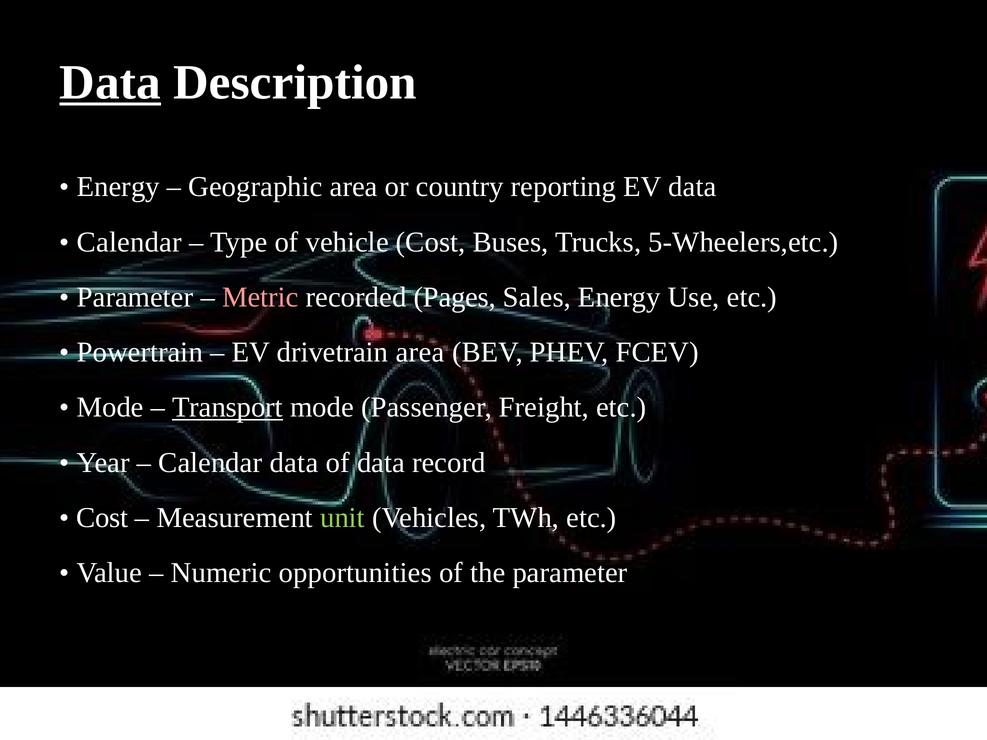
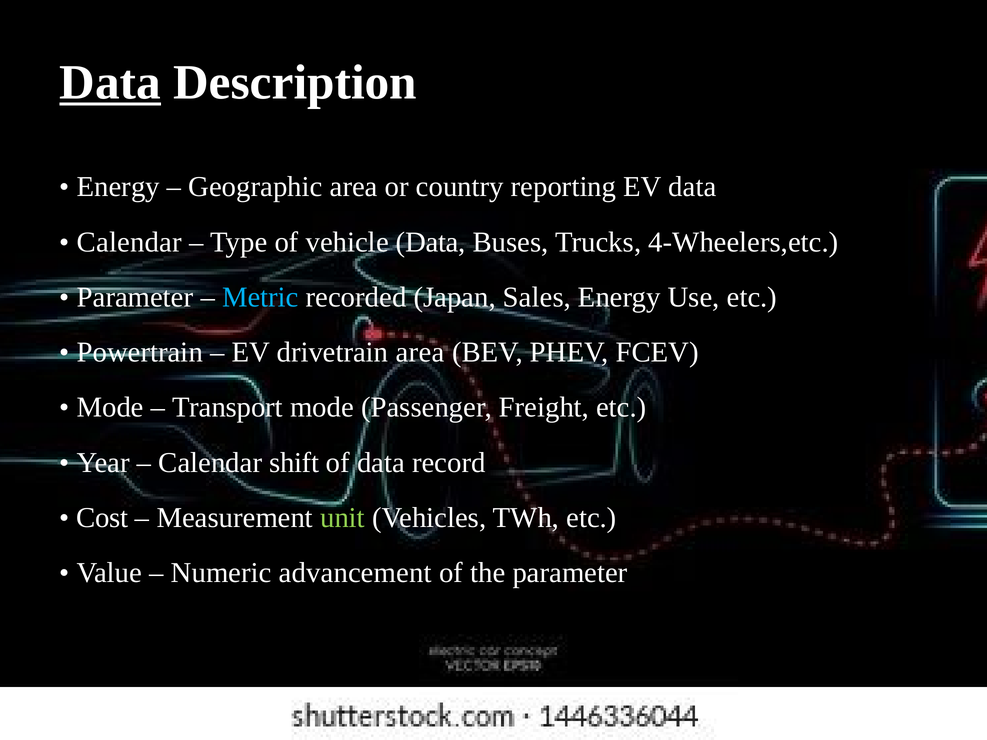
vehicle Cost: Cost -> Data (431, 242)
5-Wheelers,etc: 5-Wheelers,etc -> 4-Wheelers,etc (743, 242)
Metric colour: pink -> light blue (260, 297)
Pages: Pages -> Japan (455, 297)
Transport underline: present -> none (227, 408)
Calendar data: data -> shift (294, 463)
opportunities: opportunities -> advancement (355, 573)
